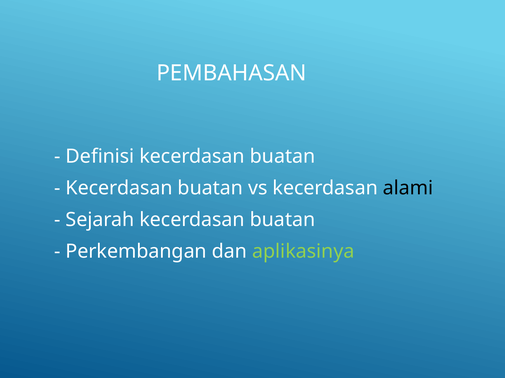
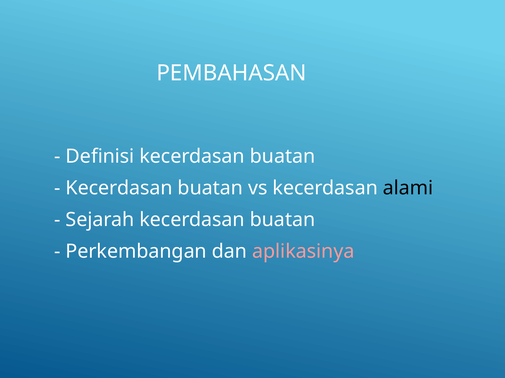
aplikasinya colour: light green -> pink (303, 252)
